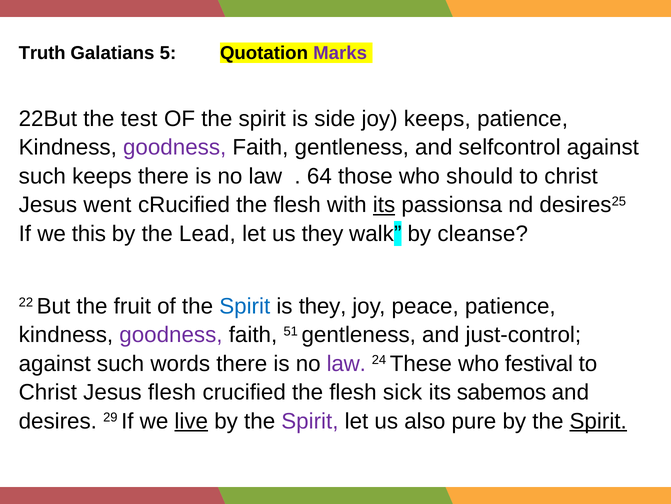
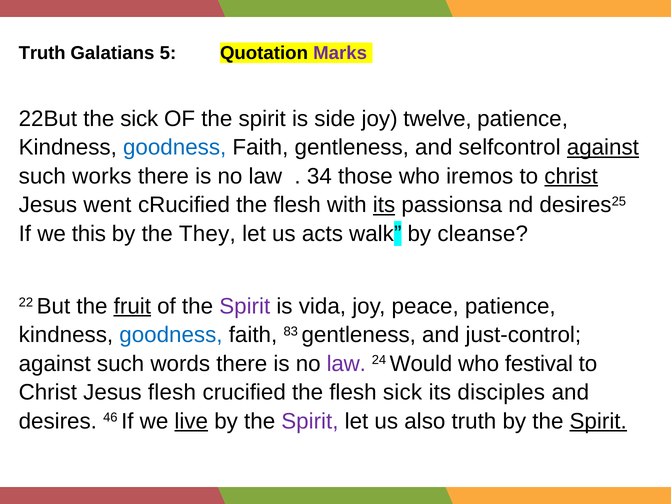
the test: test -> sick (139, 119)
joy keeps: keeps -> twelve (437, 119)
goodness colour: purple -> blue (175, 147)
against underline: none -> present (603, 147)
such keeps: keeps -> works (102, 176)
64: 64 -> 34 (319, 176)
should: should -> iremos (480, 176)
christ underline: none -> present (571, 176)
Lead: Lead -> They (207, 233)
us they: they -> acts (322, 233)
fruit underline: none -> present (132, 306)
Spirit colour: blue -> purple (245, 306)
is they: they -> vida (322, 306)
goodness colour: purple -> blue (171, 334)
51: 51 -> 83 (291, 331)
These: These -> Would (421, 363)
sabemos: sabemos -> disciples (501, 392)
29: 29 -> 46 (110, 417)
also pure: pure -> truth (474, 421)
